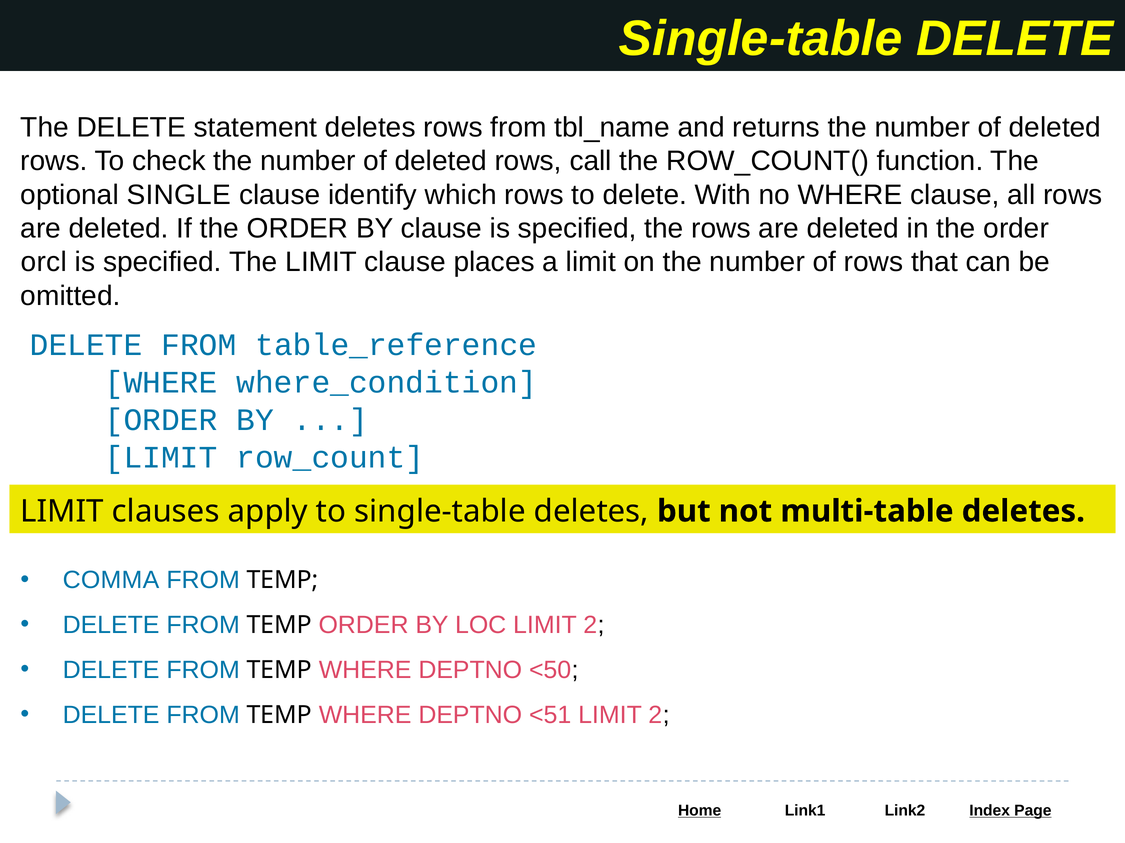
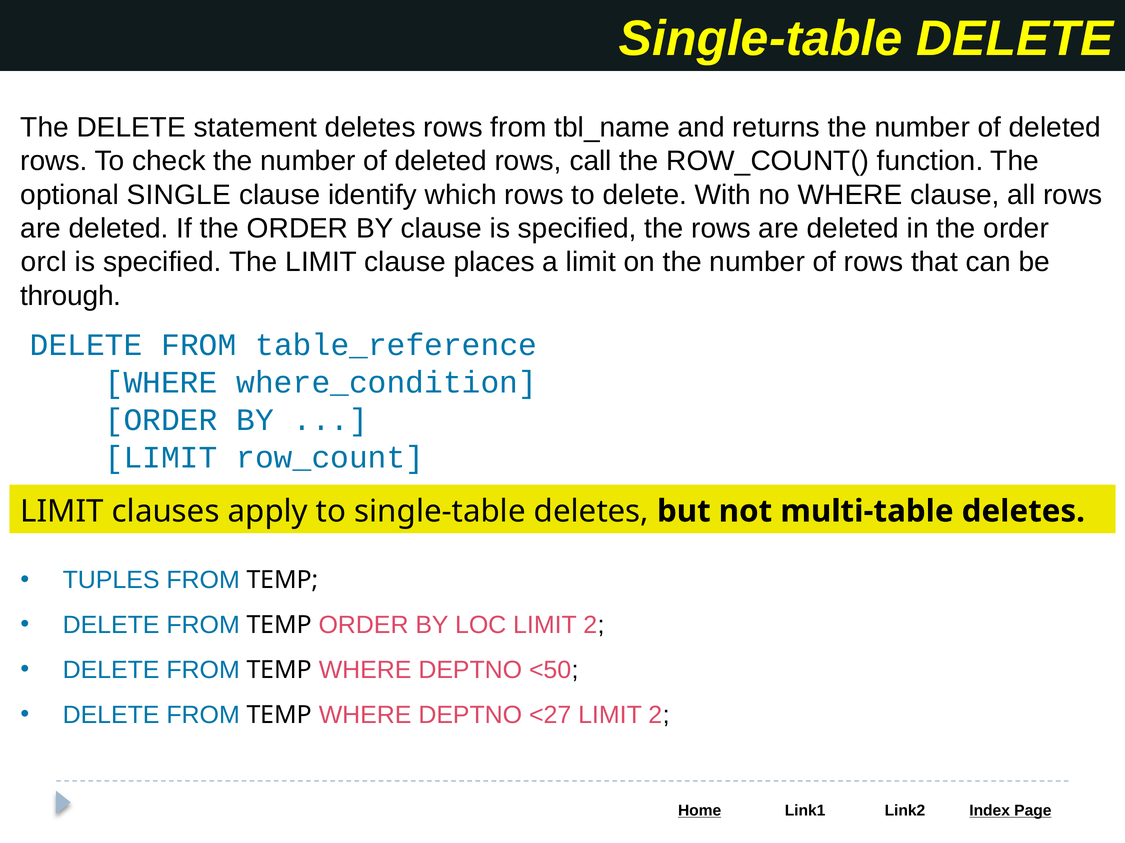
omitted: omitted -> through (71, 296)
COMMA: COMMA -> TUPLES (111, 581)
<51: <51 -> <27 (550, 716)
